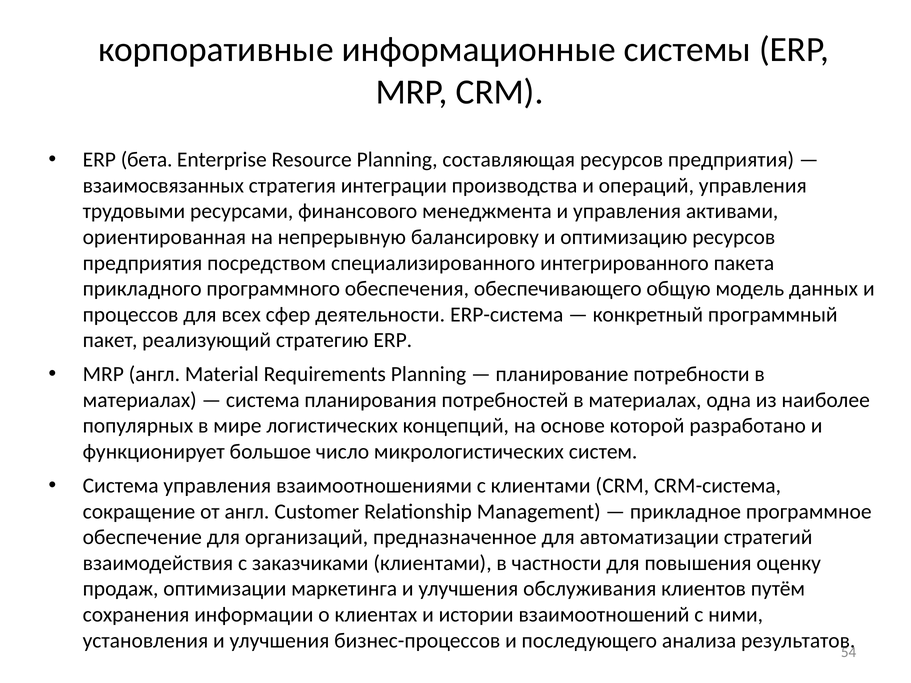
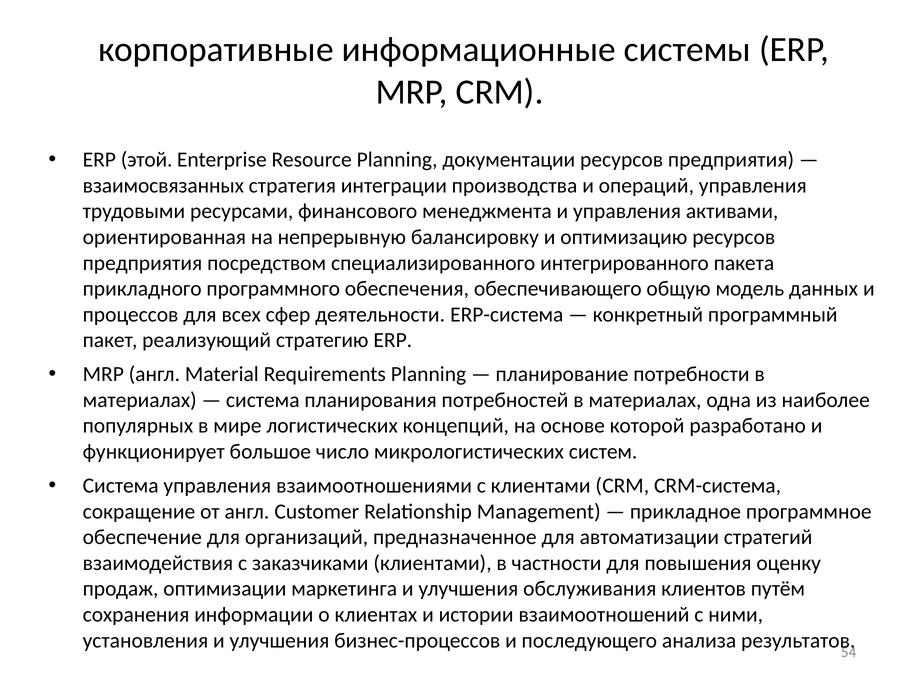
бета: бета -> этой (147, 160)
составляющая: составляющая -> документации (509, 160)
